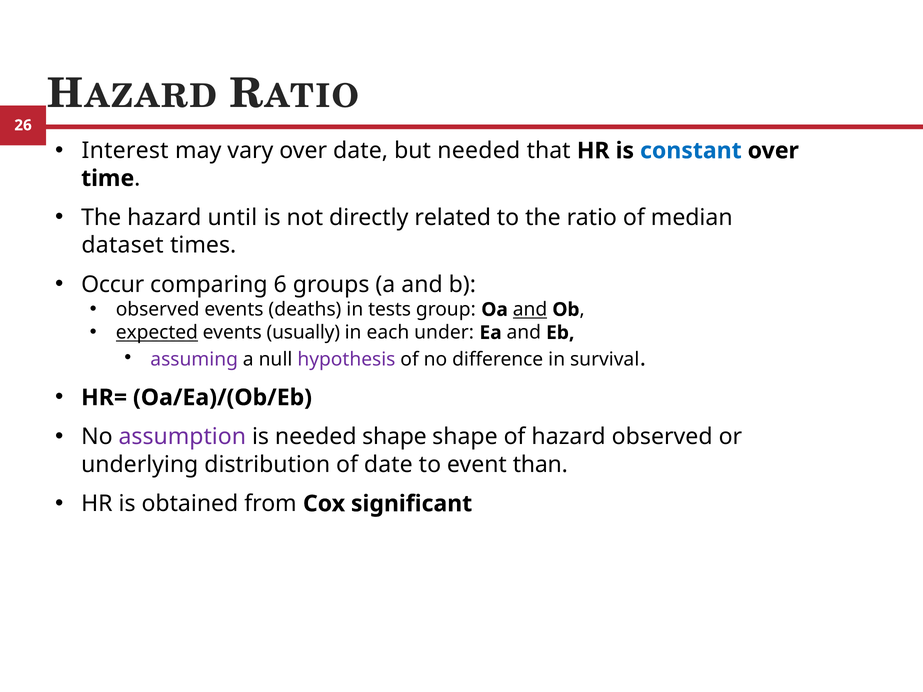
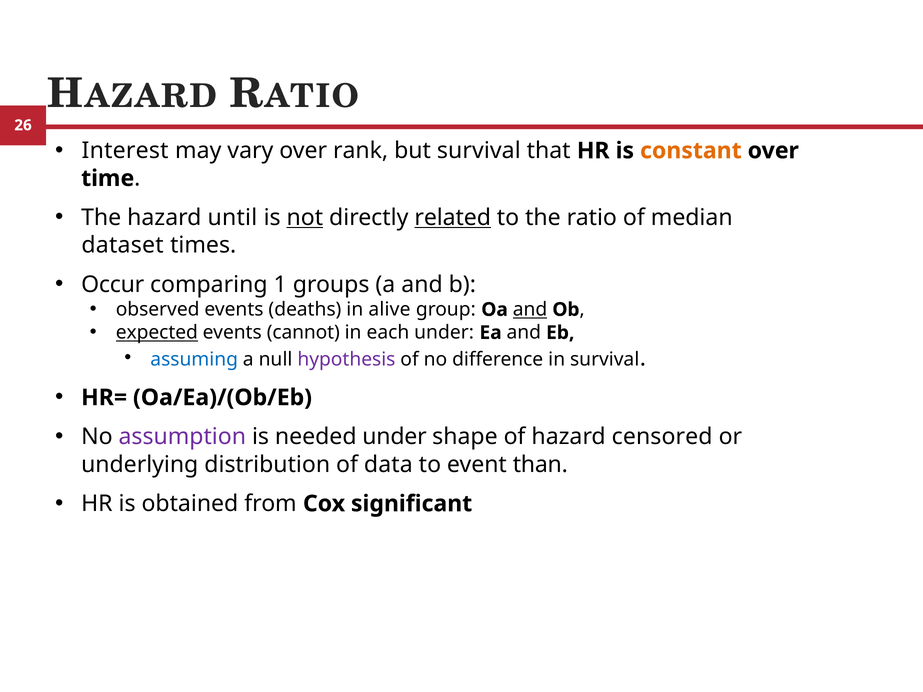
over date: date -> rank (361, 151)
but needed: needed -> survival (479, 151)
constant colour: blue -> orange (691, 151)
not underline: none -> present (305, 218)
related underline: none -> present (453, 218)
6: 6 -> 1 (280, 285)
tests: tests -> alive (389, 310)
usually: usually -> cannot (303, 333)
assuming colour: purple -> blue (194, 360)
needed shape: shape -> under (394, 437)
hazard observed: observed -> censored (662, 437)
of date: date -> data (388, 465)
